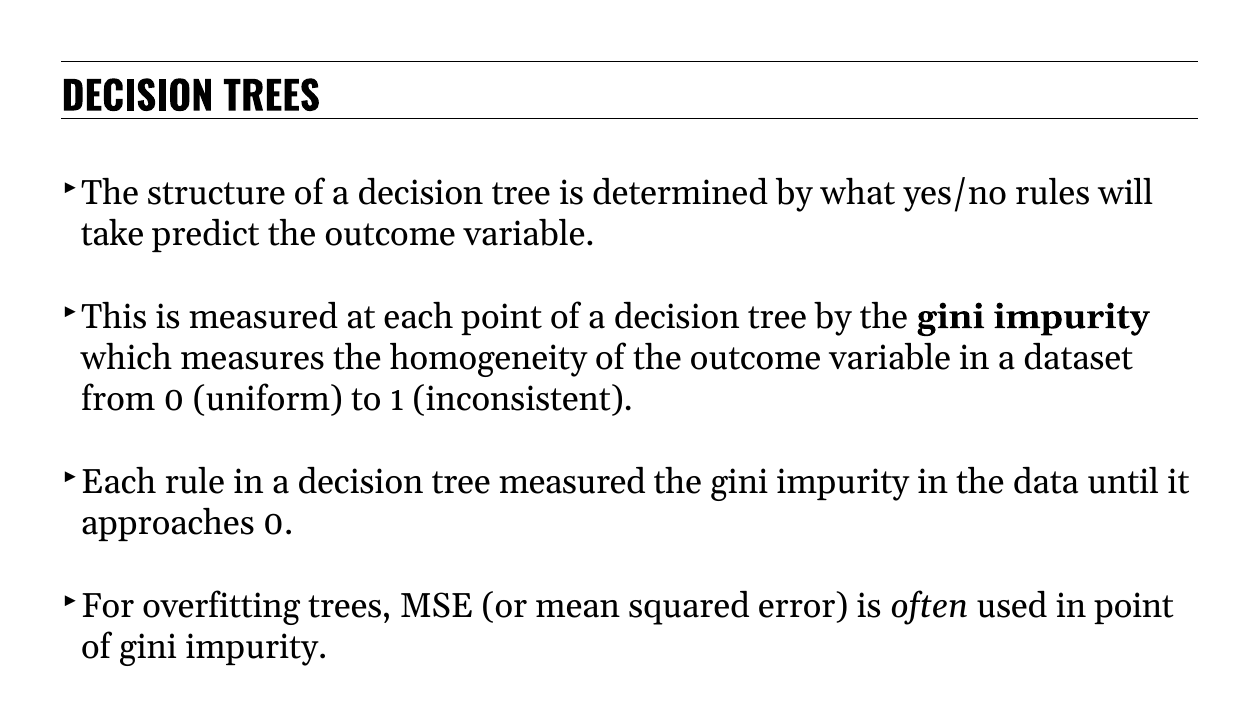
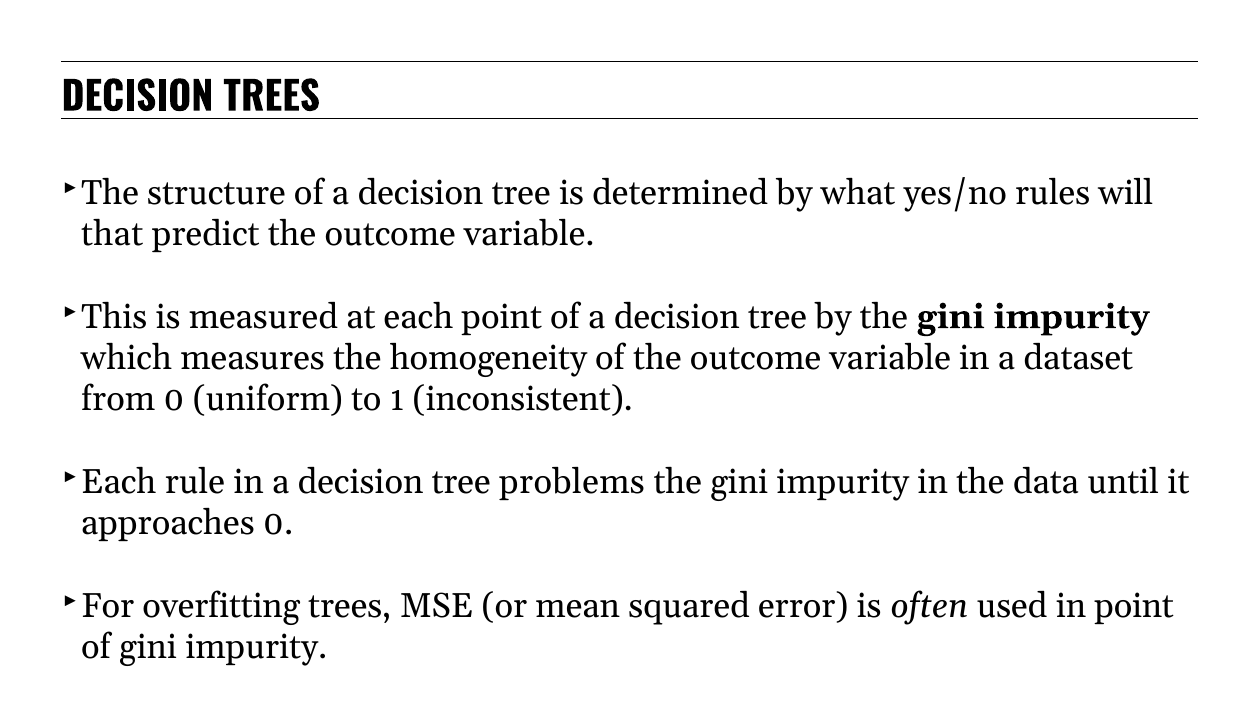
take: take -> that (112, 234)
tree measured: measured -> problems (572, 482)
